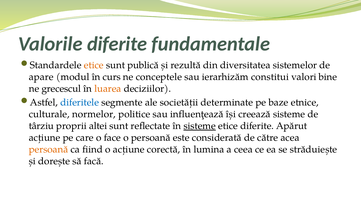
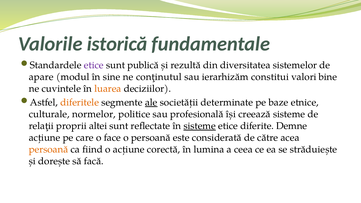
Valorile diferite: diferite -> istorică (117, 44)
etice colour: orange -> purple (94, 65)
curs: curs -> sine (112, 77)
conceptele: conceptele -> conţinutul (159, 77)
grecescul: grecescul -> cuvintele (61, 89)
diferitele colour: blue -> orange (80, 102)
ale underline: none -> present (151, 102)
influenţează: influenţează -> profesională (197, 114)
târziu: târziu -> relaţii (41, 126)
Apărut: Apărut -> Demne (292, 126)
